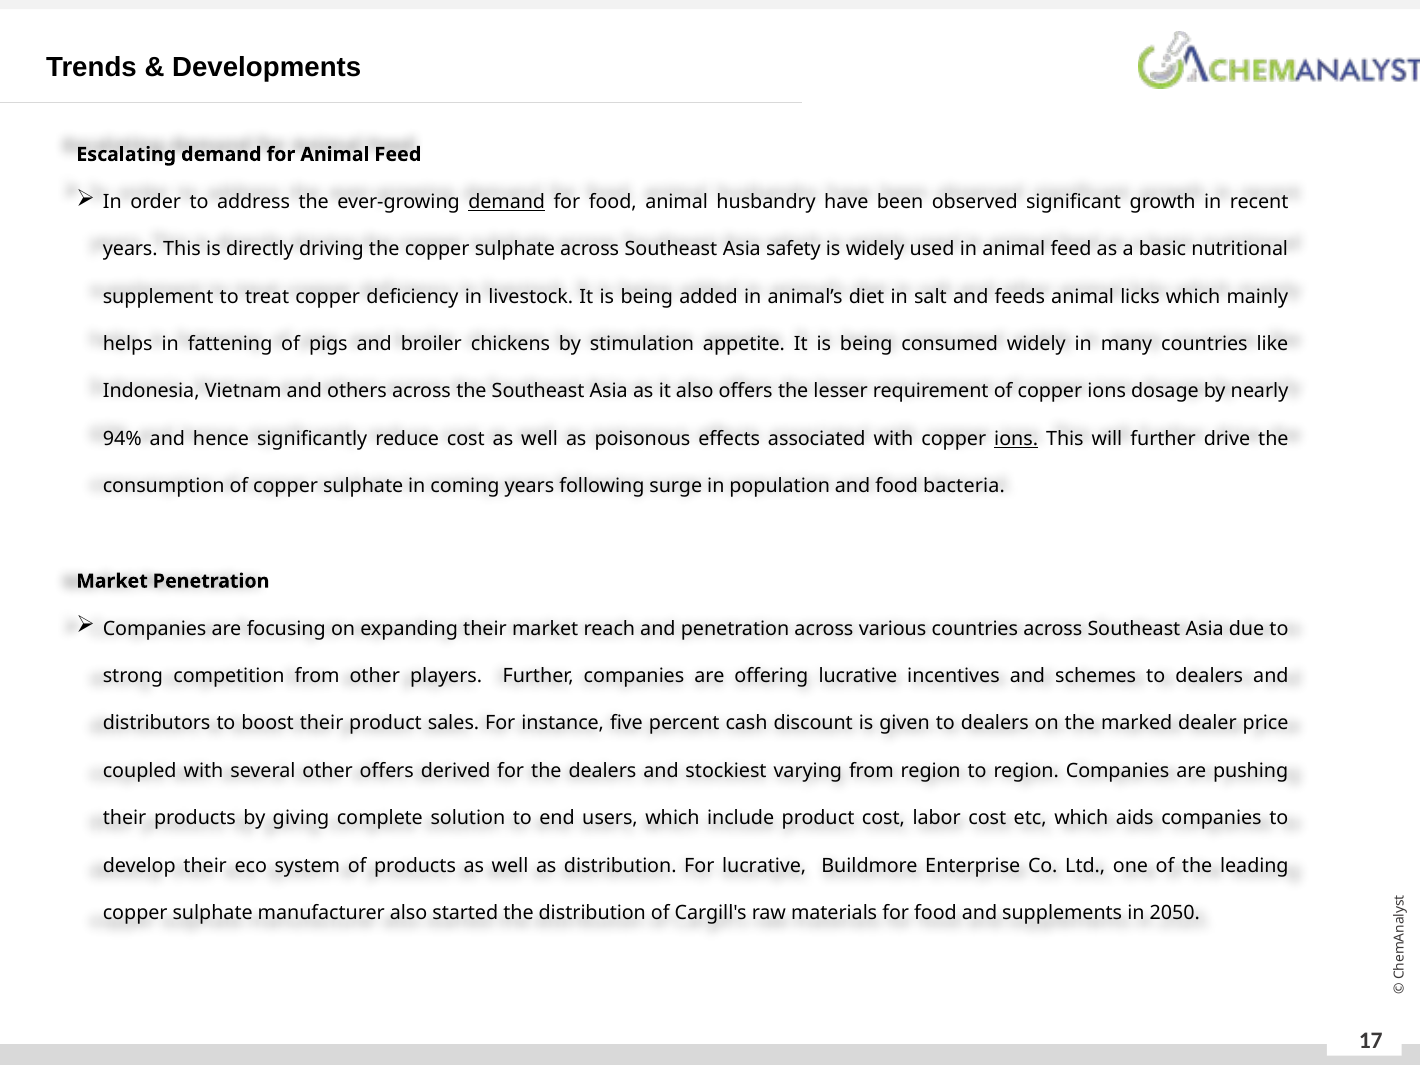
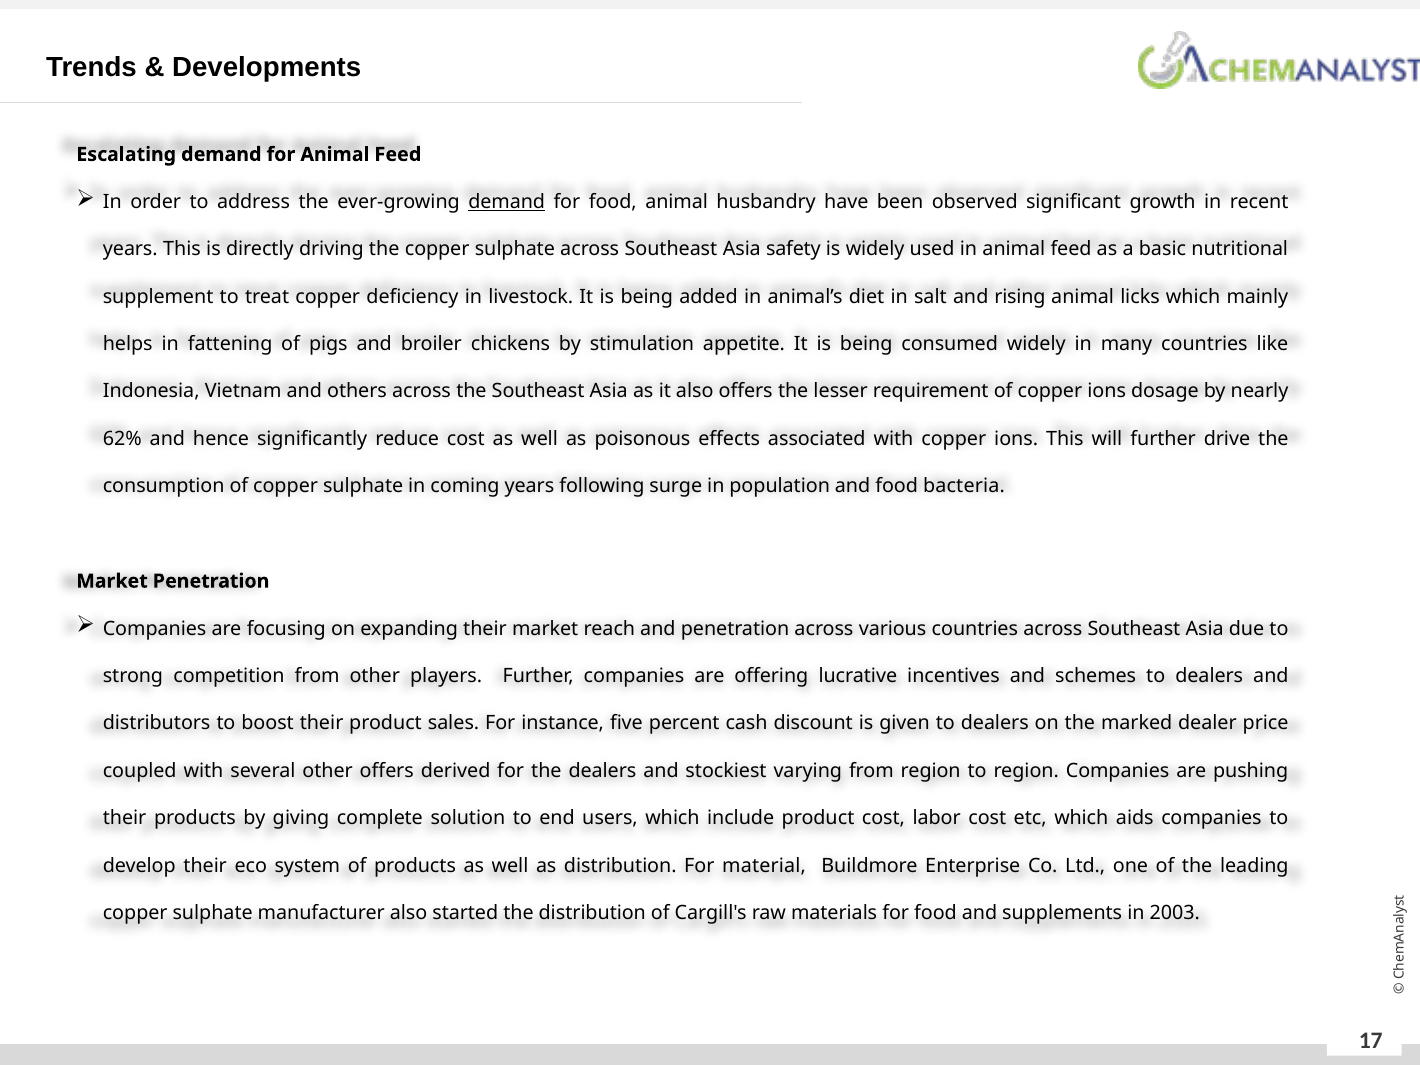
feeds: feeds -> rising (1020, 297)
94%: 94% -> 62% (122, 439)
ions underline: present -> none (1016, 439)
For lucrative: lucrative -> material (764, 866)
2050: 2050 -> 2003 (1175, 913)
